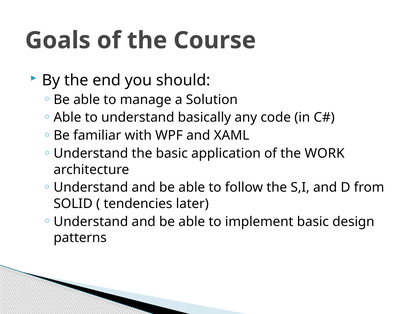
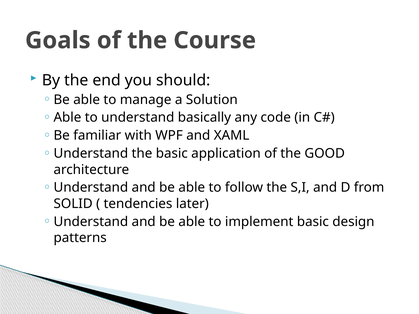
WORK: WORK -> GOOD (325, 154)
